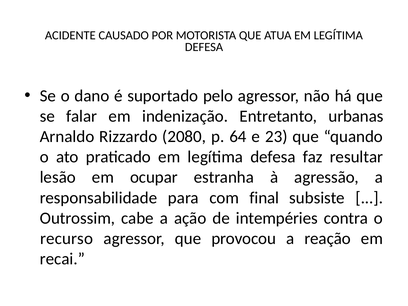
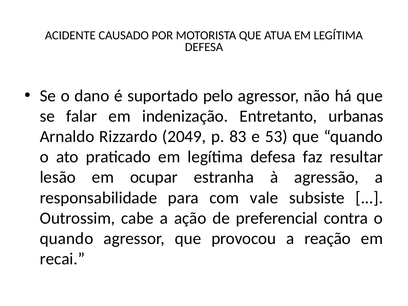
2080: 2080 -> 2049 (184, 137)
64: 64 -> 83 (238, 137)
23: 23 -> 53 (276, 137)
final: final -> vale (264, 198)
intempéries: intempéries -> preferencial (277, 218)
recurso: recurso -> quando (67, 239)
